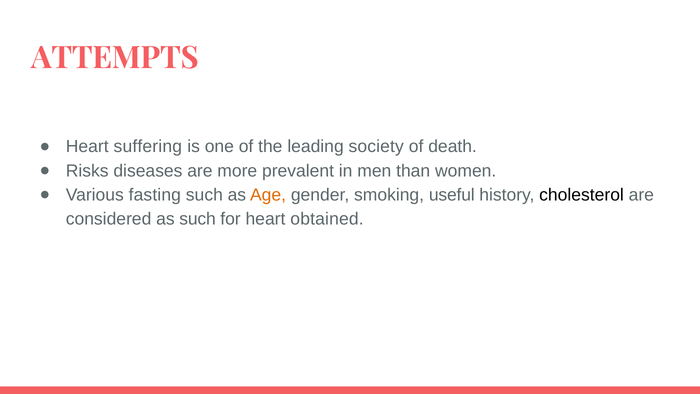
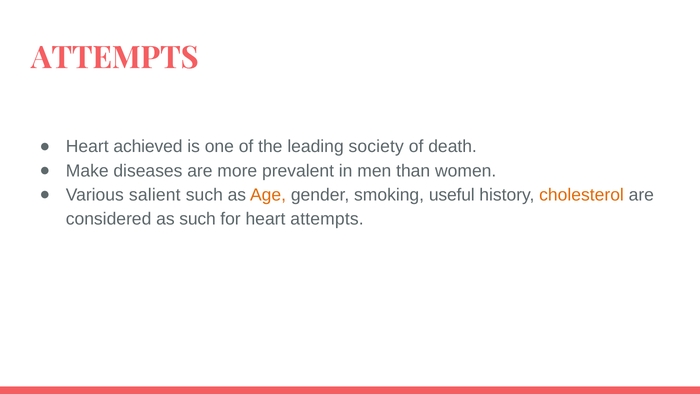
suffering: suffering -> achieved (148, 147)
Risks: Risks -> Make (87, 171)
fasting: fasting -> salient (155, 195)
cholesterol colour: black -> orange (582, 195)
heart obtained: obtained -> attempts (327, 219)
